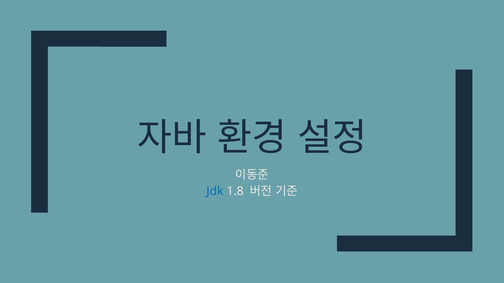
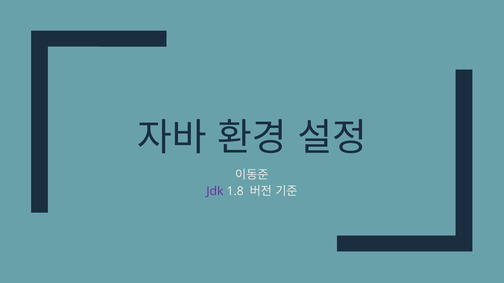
Jdk colour: blue -> purple (215, 191)
